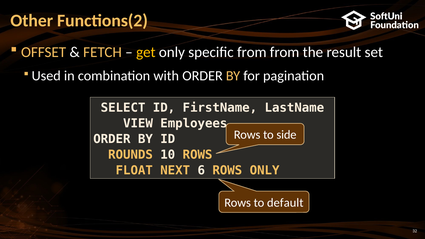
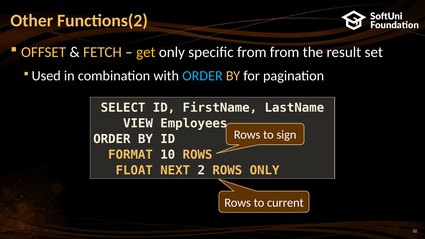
ORDER colour: white -> light blue (203, 76)
side: side -> sign (286, 135)
ROUNDS: ROUNDS -> FORMAT (131, 155)
6: 6 -> 2 (201, 170)
default: default -> current (285, 203)
